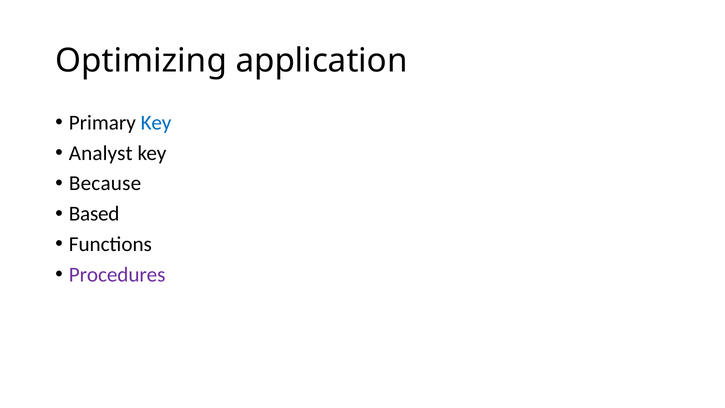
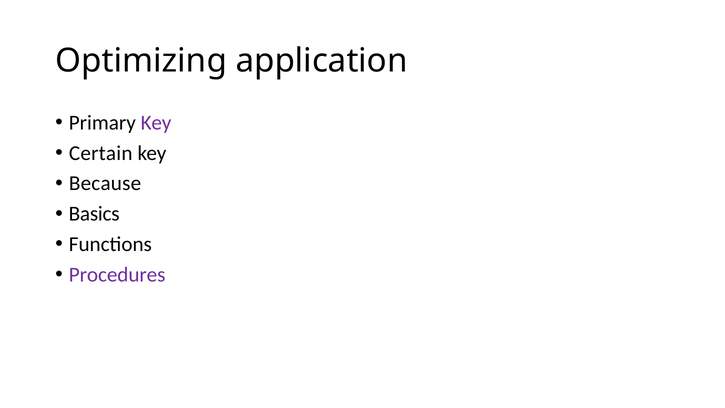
Key colour: blue -> purple (156, 123)
Analyst: Analyst -> Certain (101, 153)
Based: Based -> Basics (94, 214)
